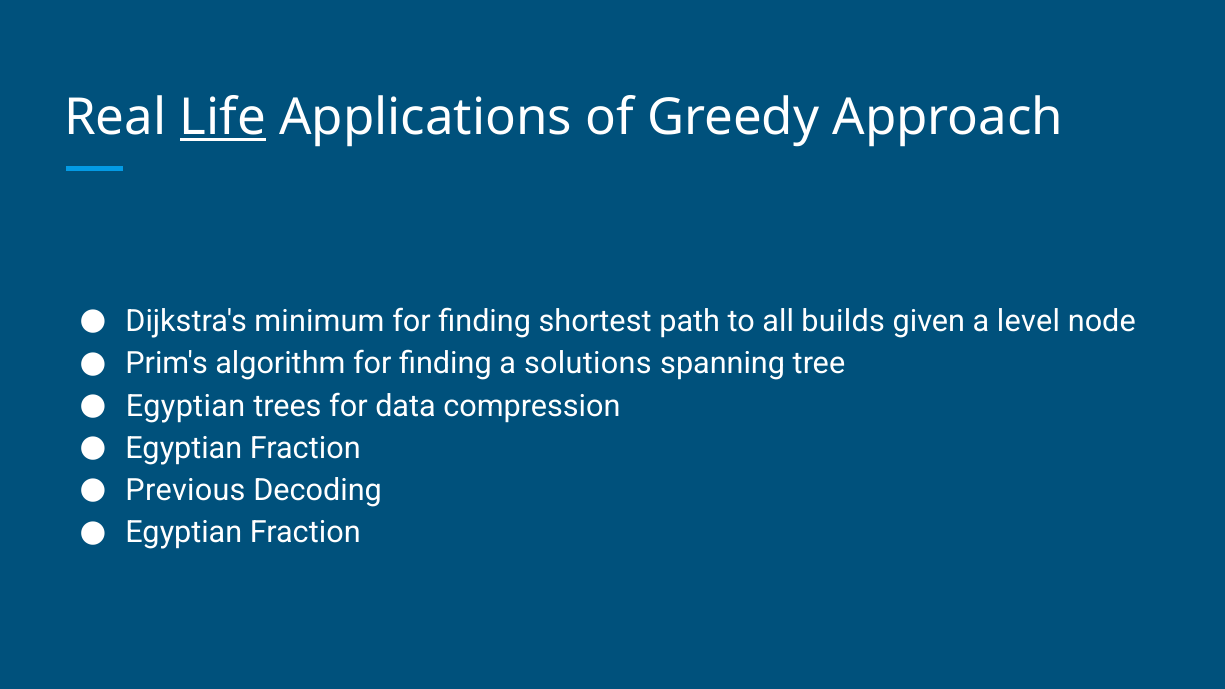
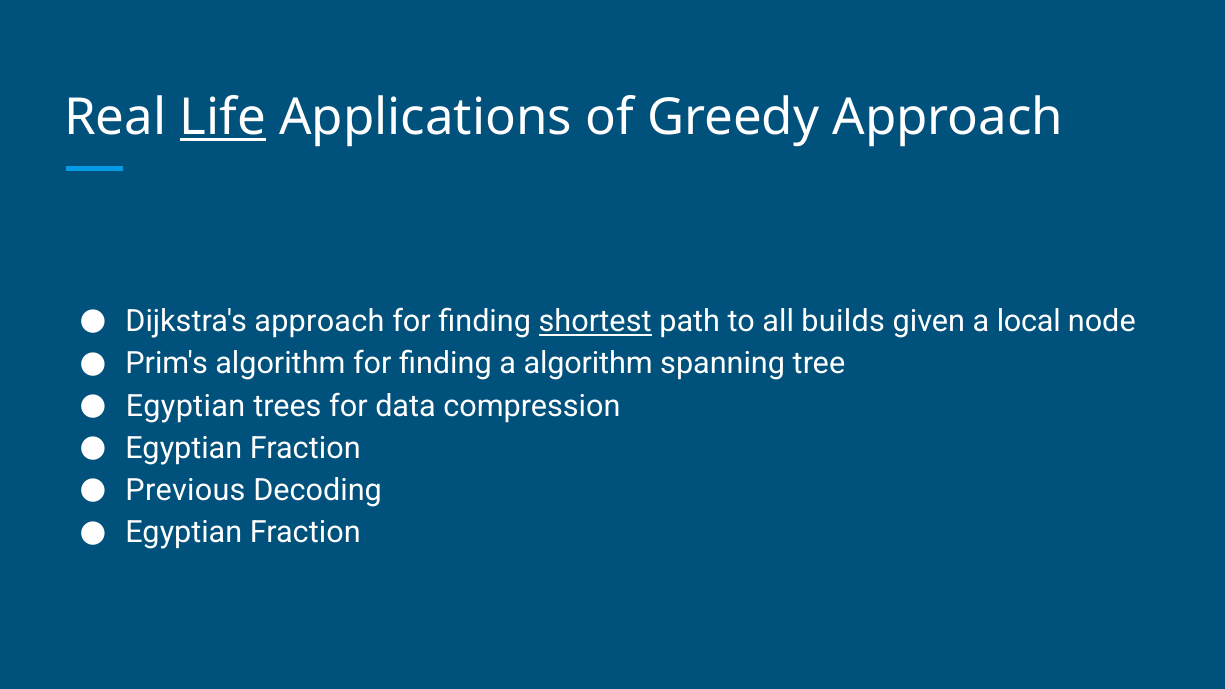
Dijkstra's minimum: minimum -> approach (319, 322)
shortest underline: none -> present (595, 322)
level: level -> local (1029, 322)
a solutions: solutions -> algorithm (588, 364)
